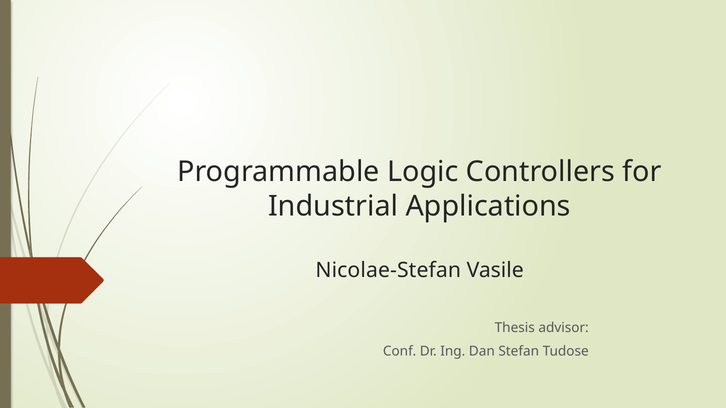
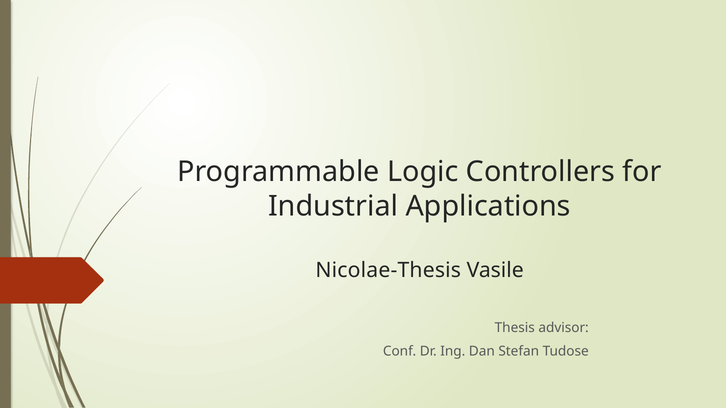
Nicolae-Stefan: Nicolae-Stefan -> Nicolae-Thesis (388, 271)
